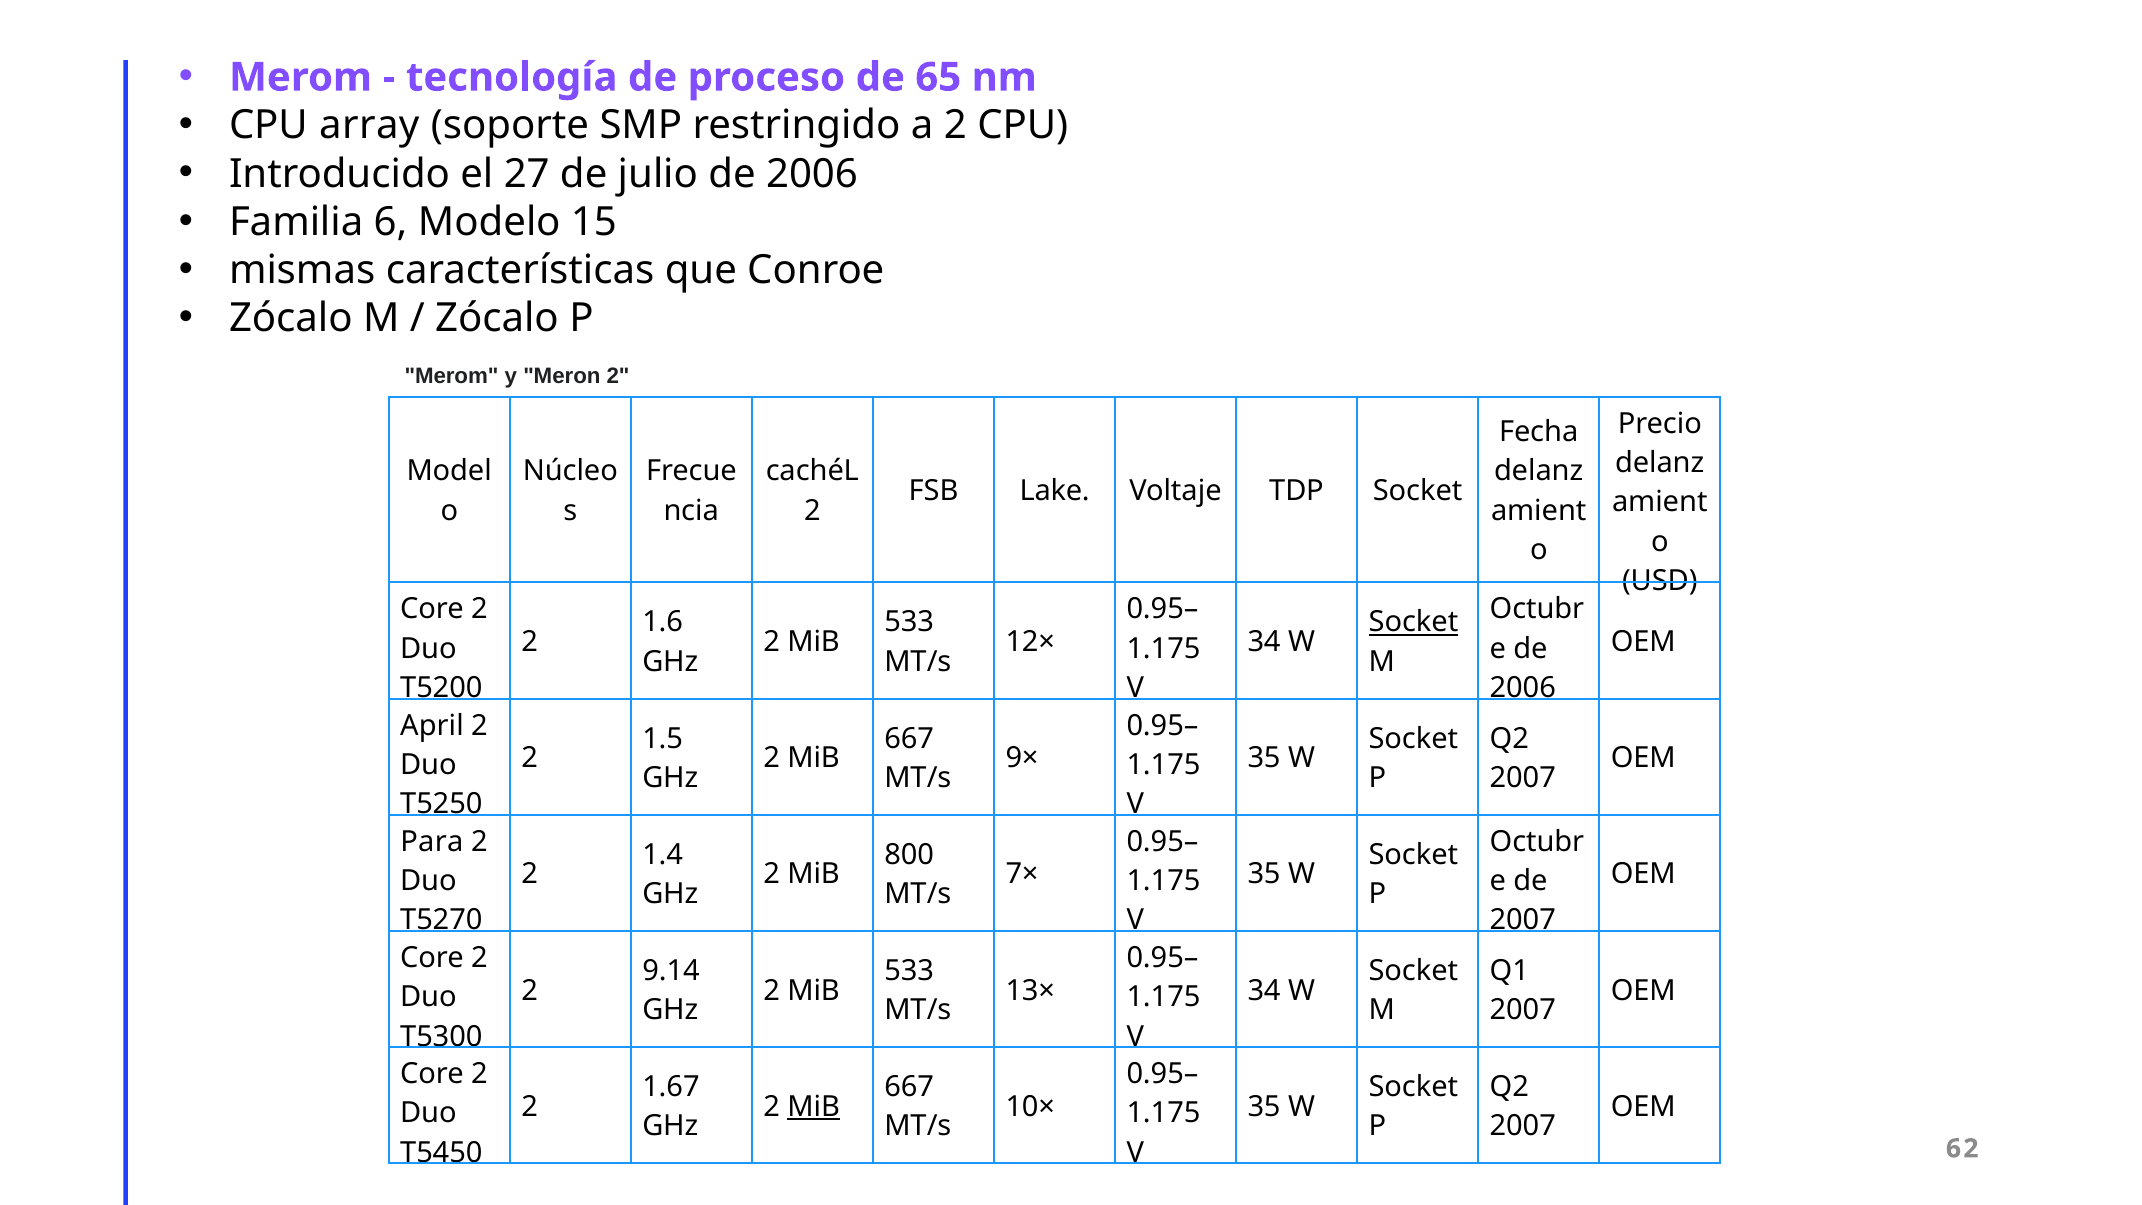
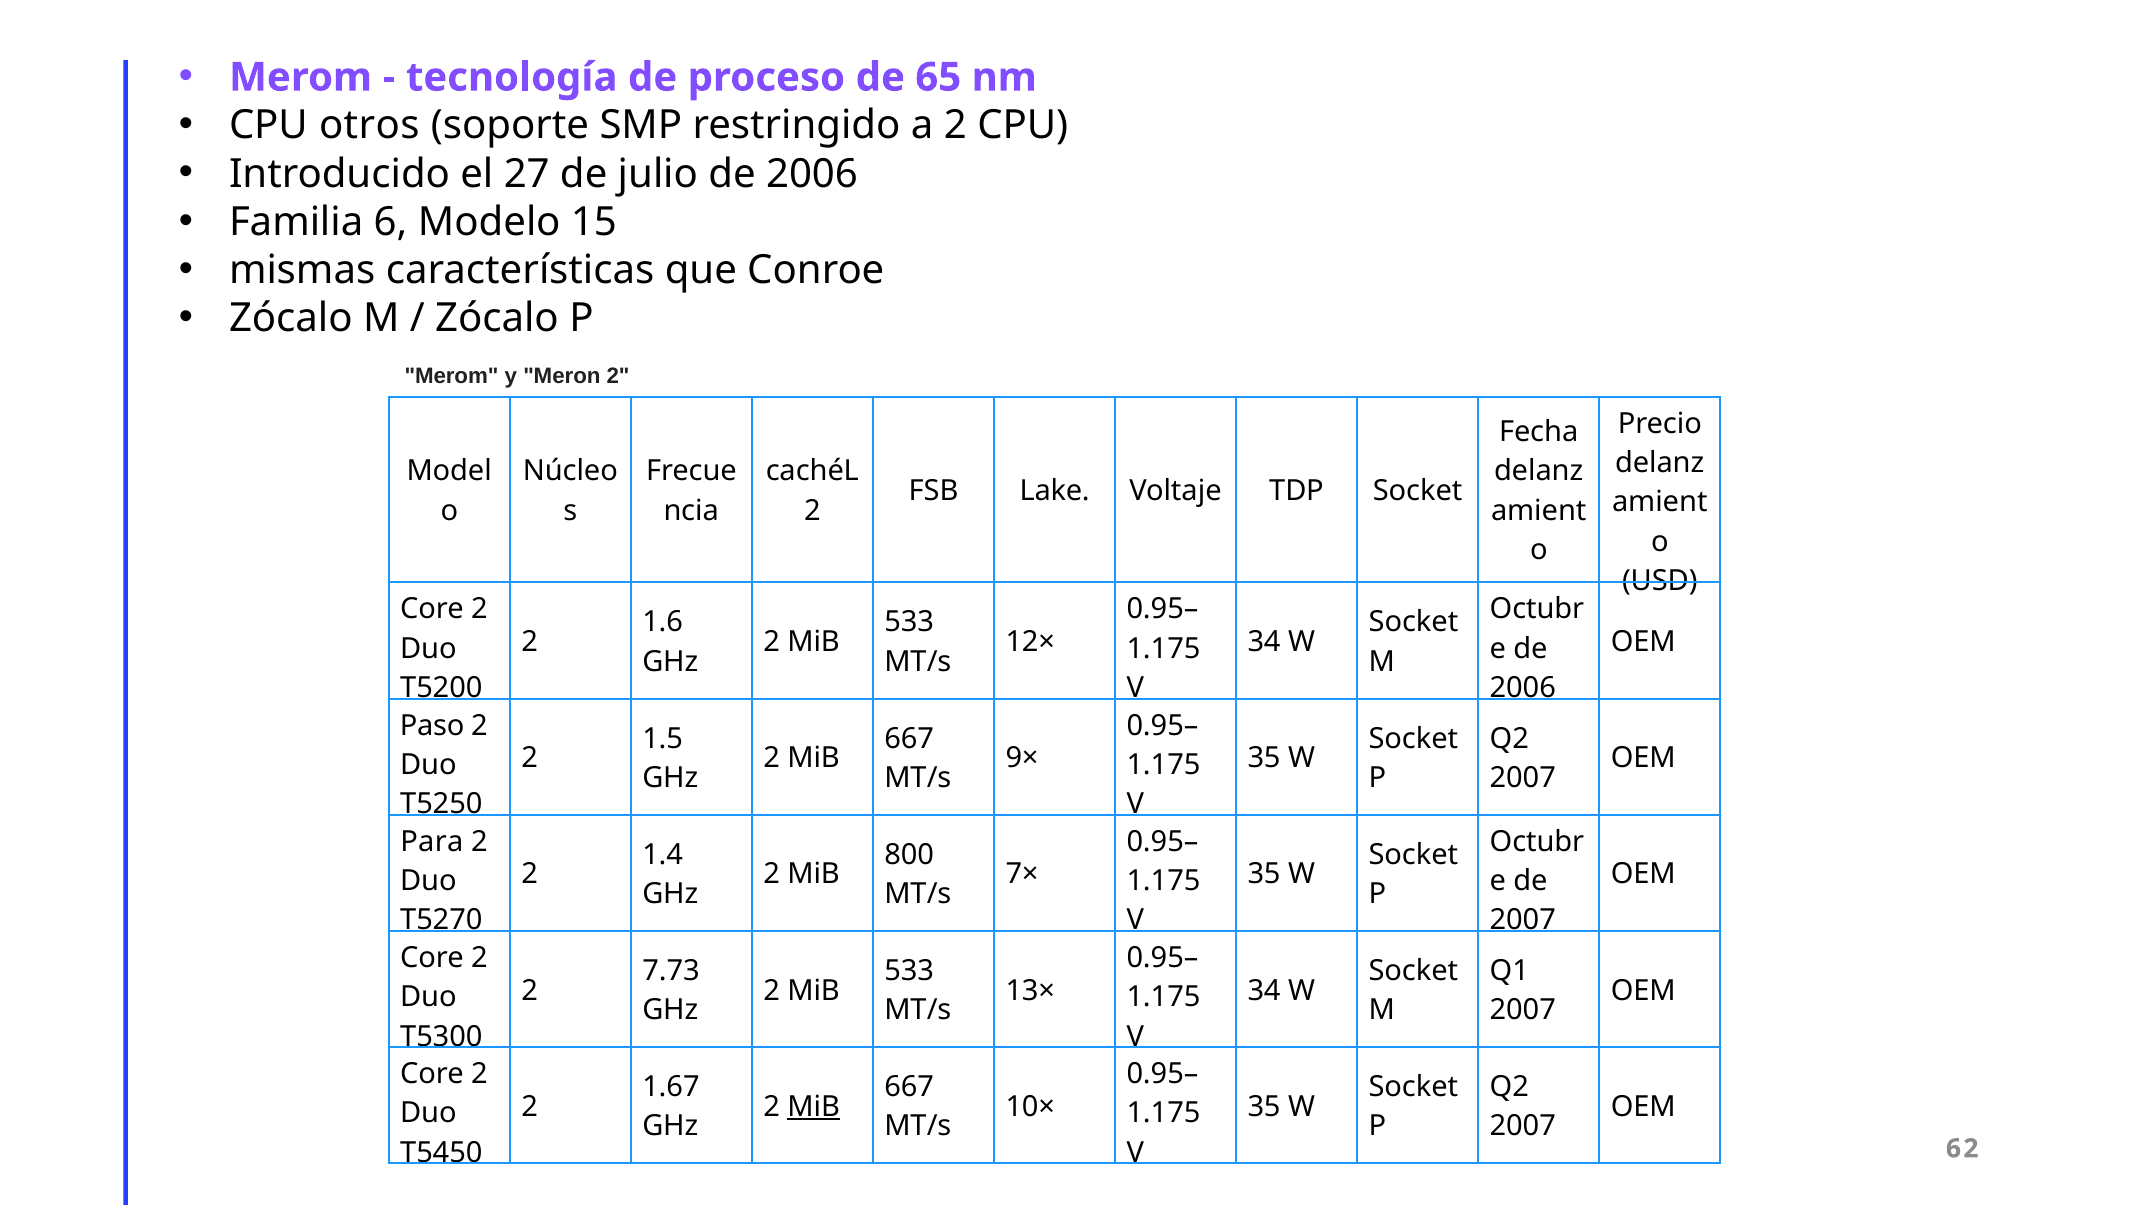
array: array -> otros (369, 126)
Socket underline: present -> none (1413, 622)
April: April -> Paso (432, 725)
9.14: 9.14 -> 7.73 (671, 971)
